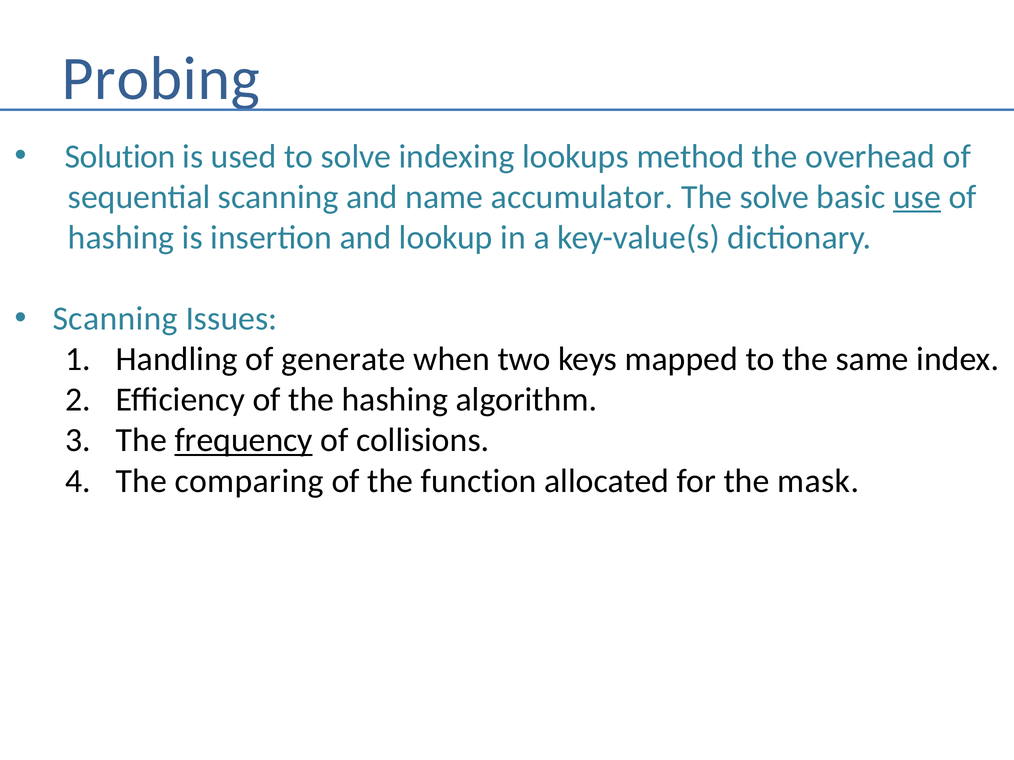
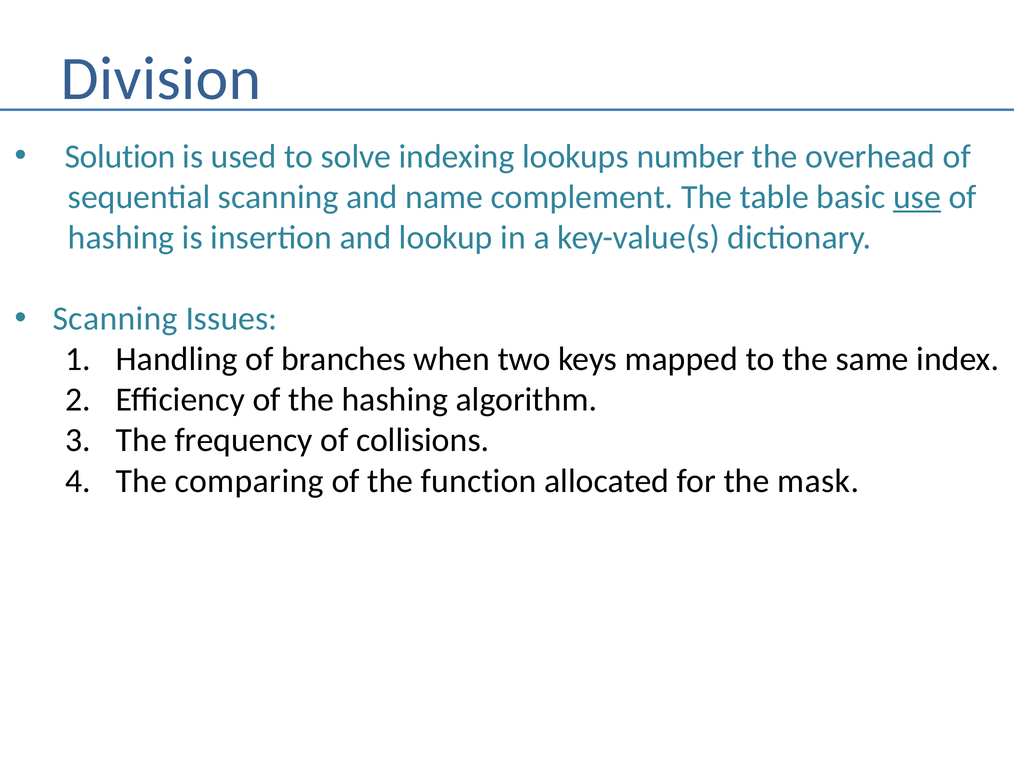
Probing: Probing -> Division (161, 79)
method: method -> number (690, 157)
accumulator: accumulator -> complement (582, 197)
The solve: solve -> table (774, 197)
generate: generate -> branches (344, 360)
frequency underline: present -> none (244, 441)
